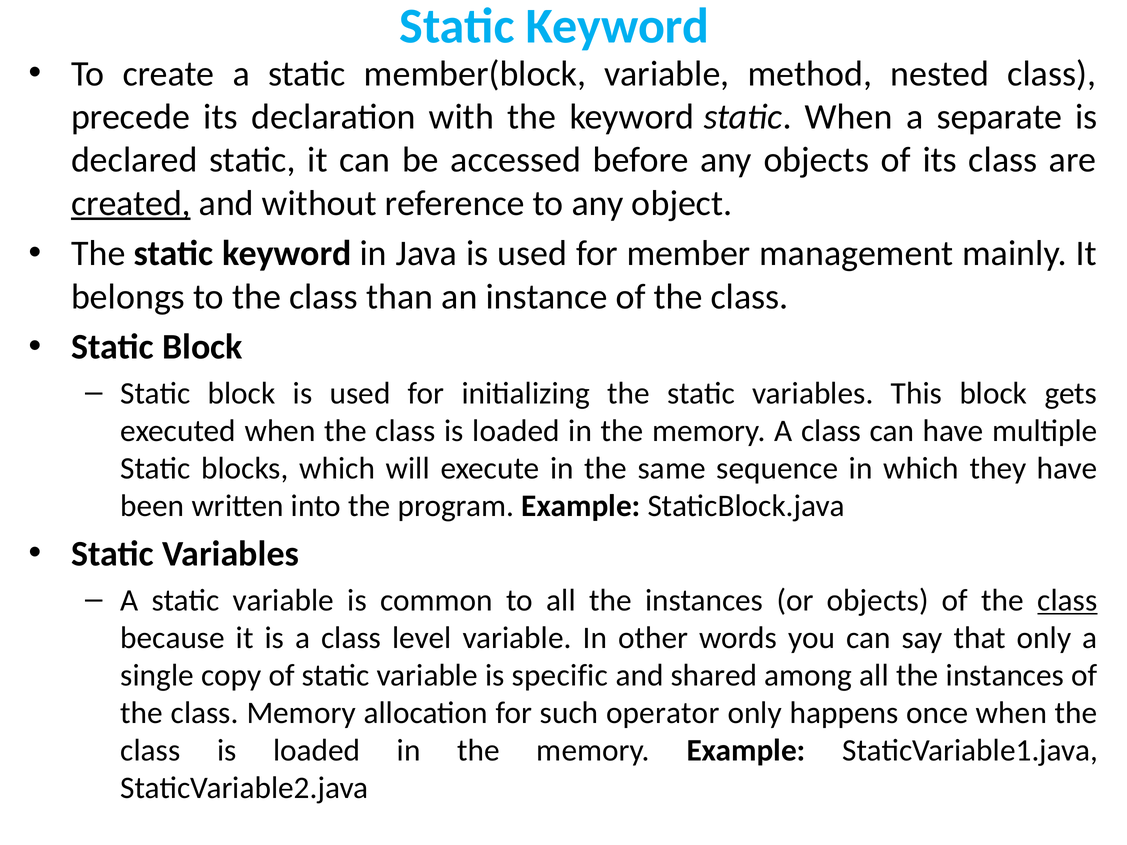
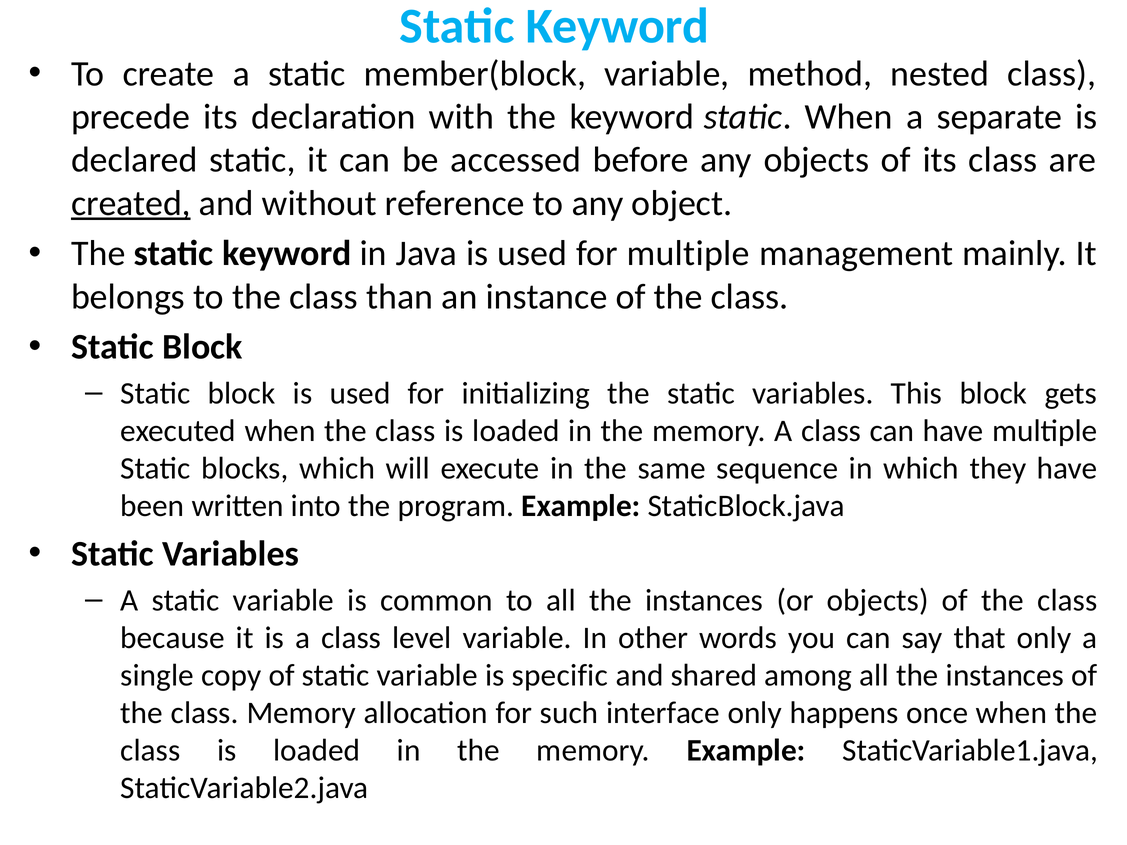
for member: member -> multiple (688, 254)
class underline: present -> none (1067, 600)
operator: operator -> interface (663, 713)
